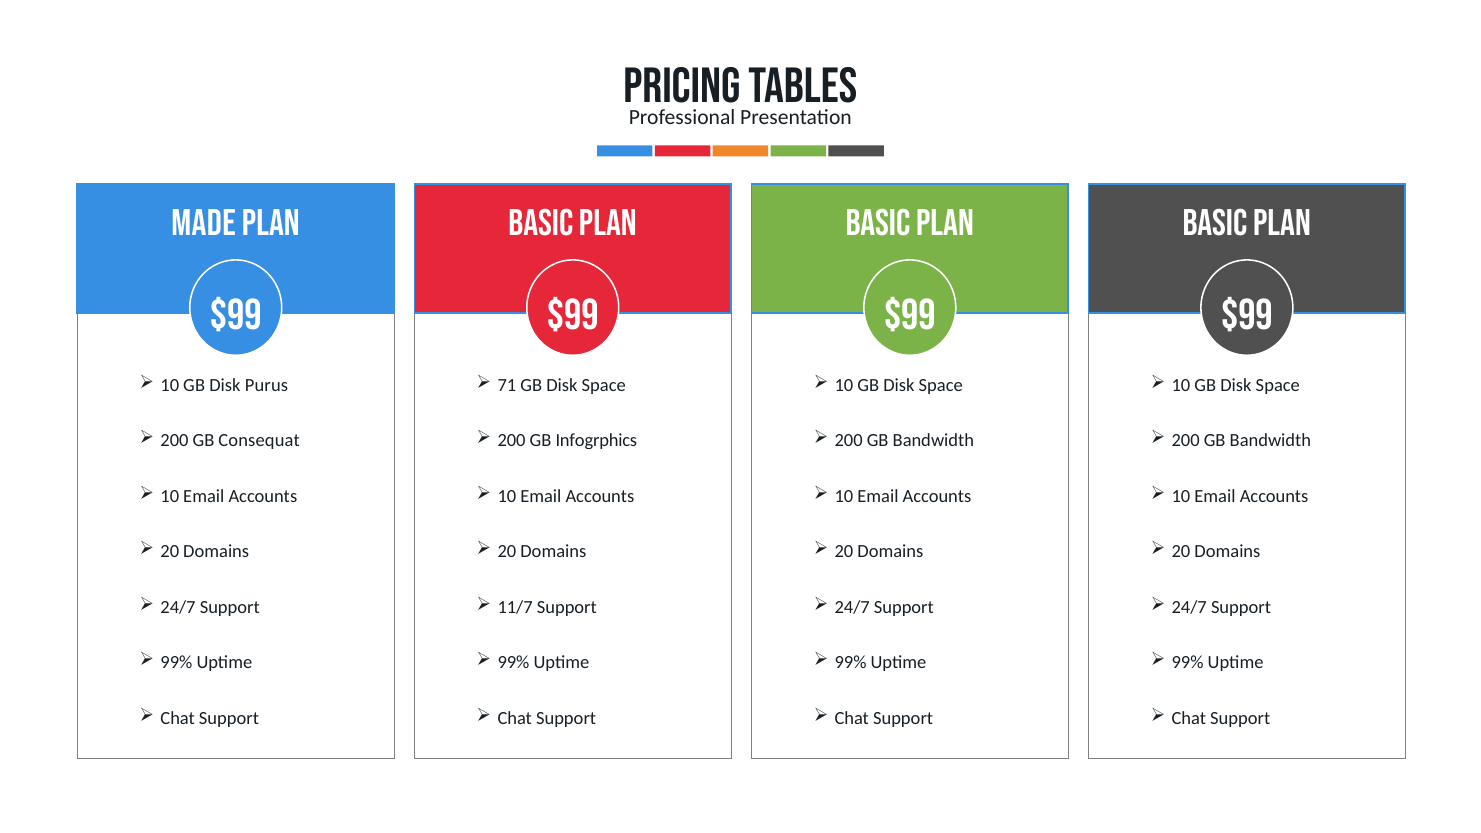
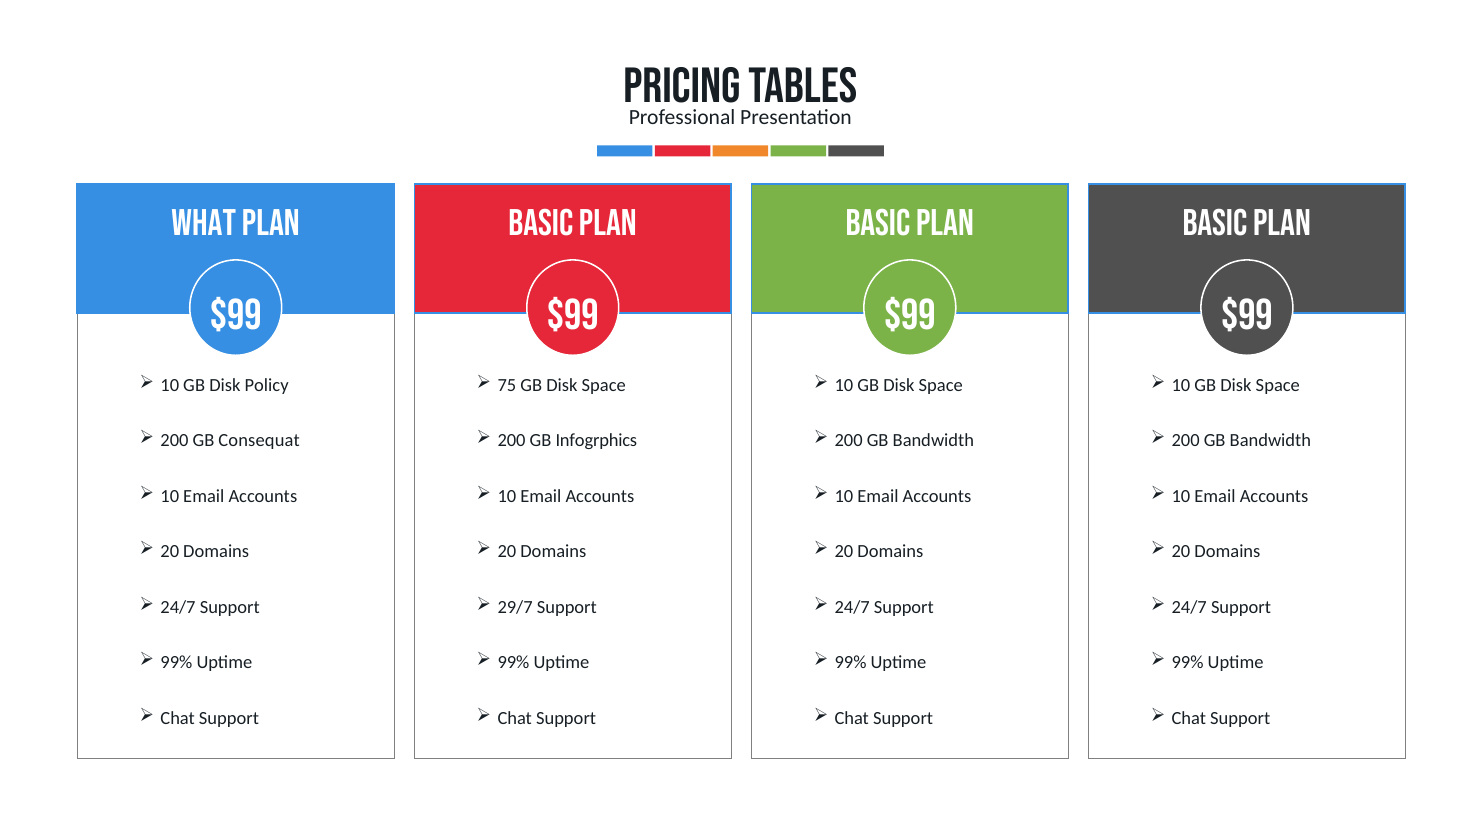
Made: Made -> What (204, 224)
Purus: Purus -> Policy (267, 385)
71: 71 -> 75 (507, 385)
11/7: 11/7 -> 29/7 (515, 607)
